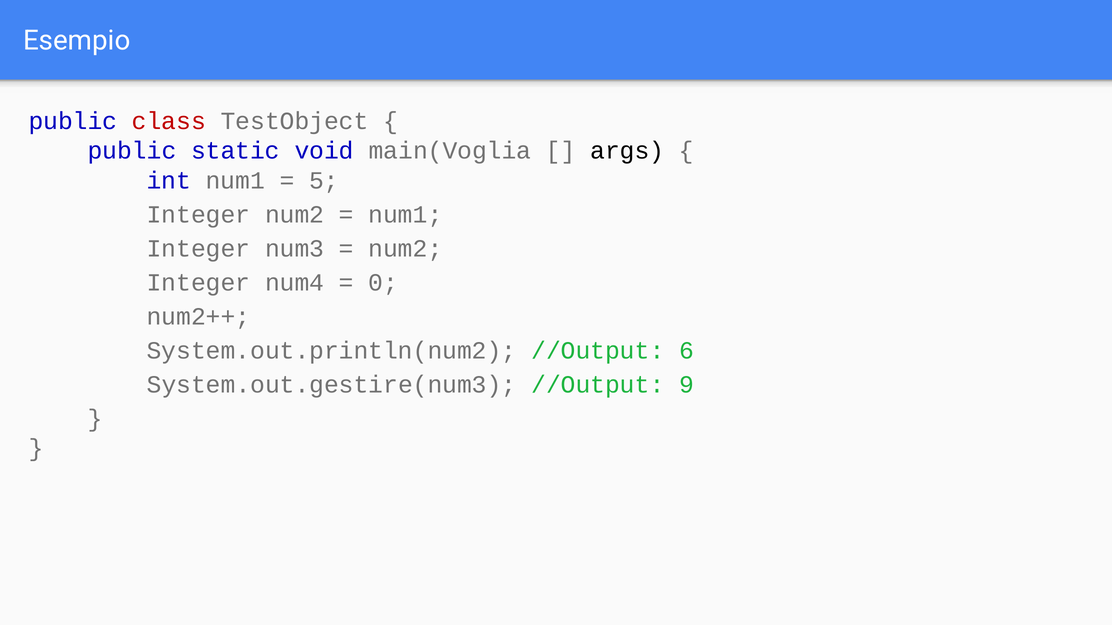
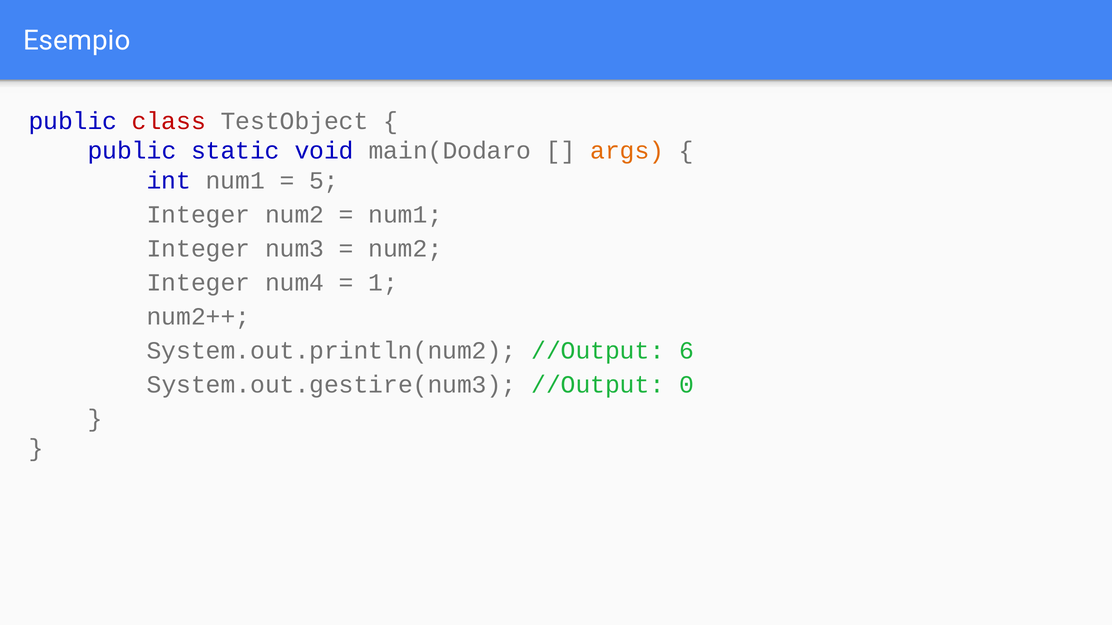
main(Voglia: main(Voglia -> main(Dodaro (450, 151)
args colour: black -> orange (627, 151)
0: 0 -> 1 (383, 283)
9: 9 -> 0 (687, 385)
